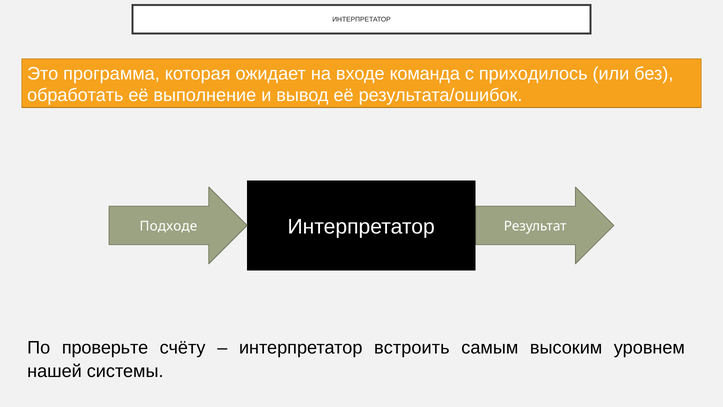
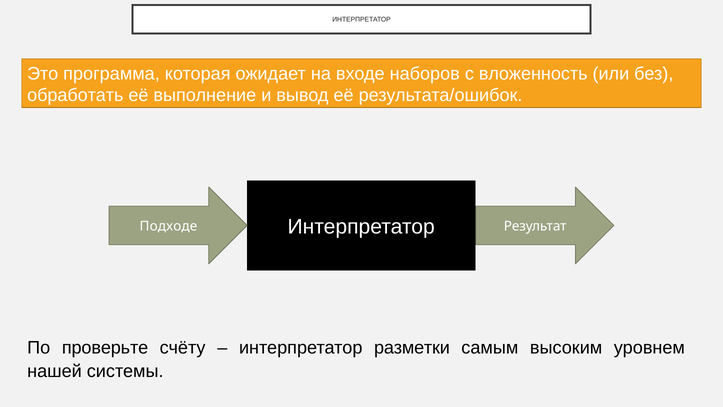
команда: команда -> наборов (425, 74)
приходилось: приходилось -> вложенность (533, 74)
встроить: встроить -> разметки (412, 348)
